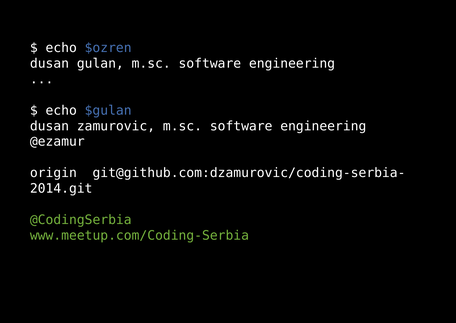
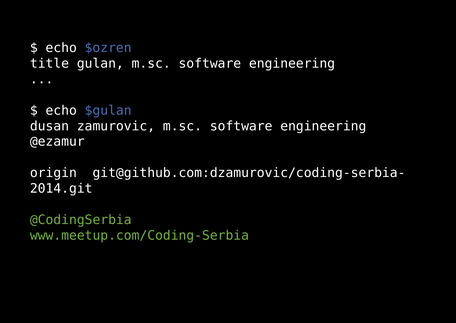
dusan: dusan -> title (49, 63)
